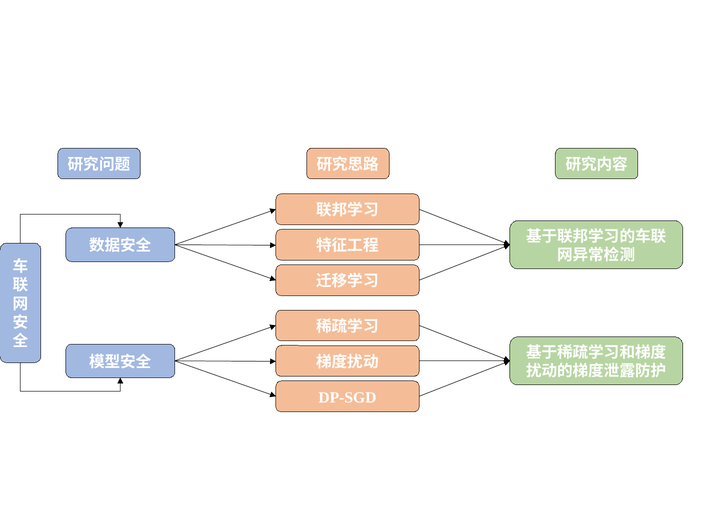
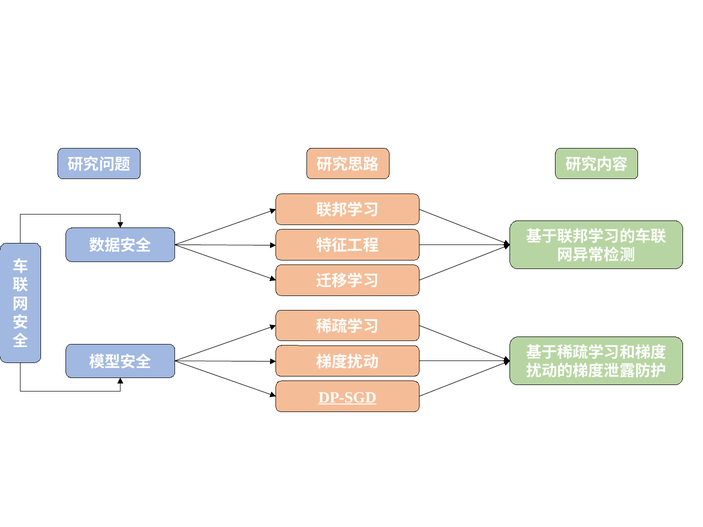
DP-SGD underline: none -> present (347, 398)
